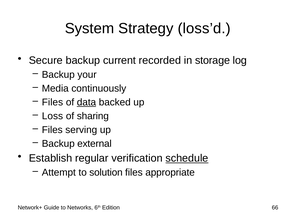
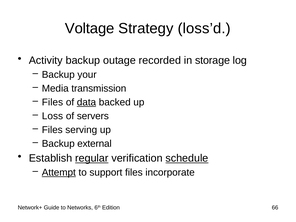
System: System -> Voltage (90, 28)
Secure: Secure -> Activity (46, 60)
current: current -> outage (119, 60)
continuously: continuously -> transmission (99, 88)
sharing: sharing -> servers (93, 116)
regular underline: none -> present (92, 158)
Attempt underline: none -> present (59, 172)
solution: solution -> support (106, 172)
appropriate: appropriate -> incorporate (170, 172)
